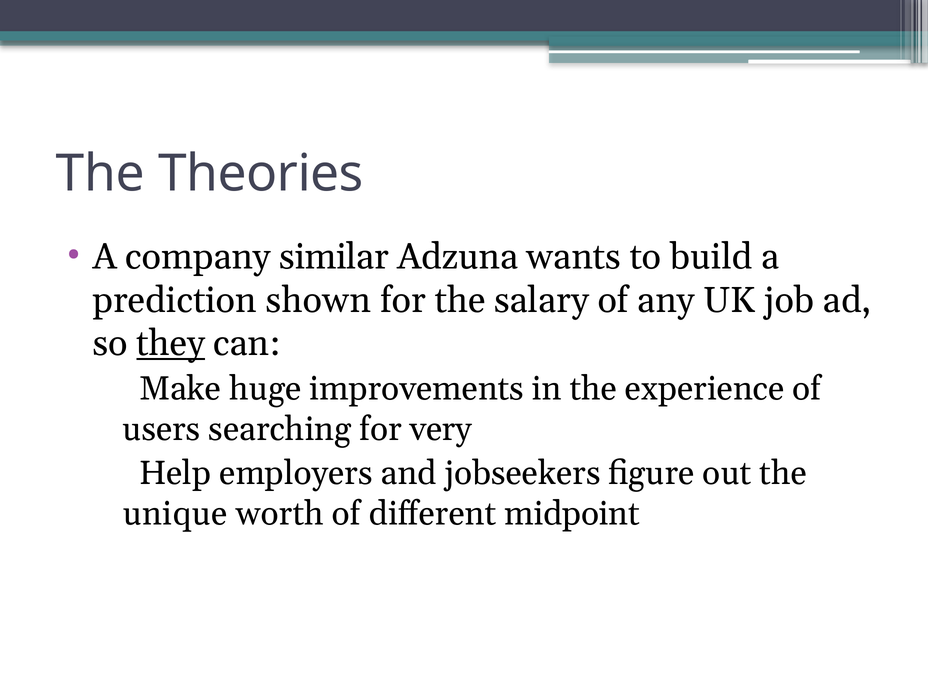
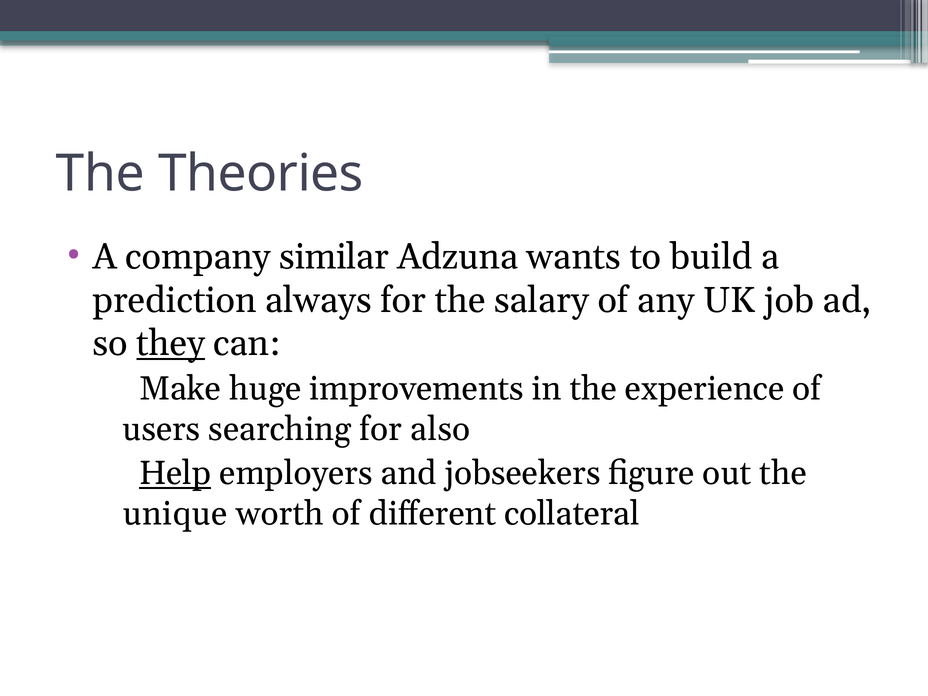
shown: shown -> always (319, 300)
very: very -> also (440, 429)
Help underline: none -> present (175, 473)
midpoint: midpoint -> collateral (572, 514)
